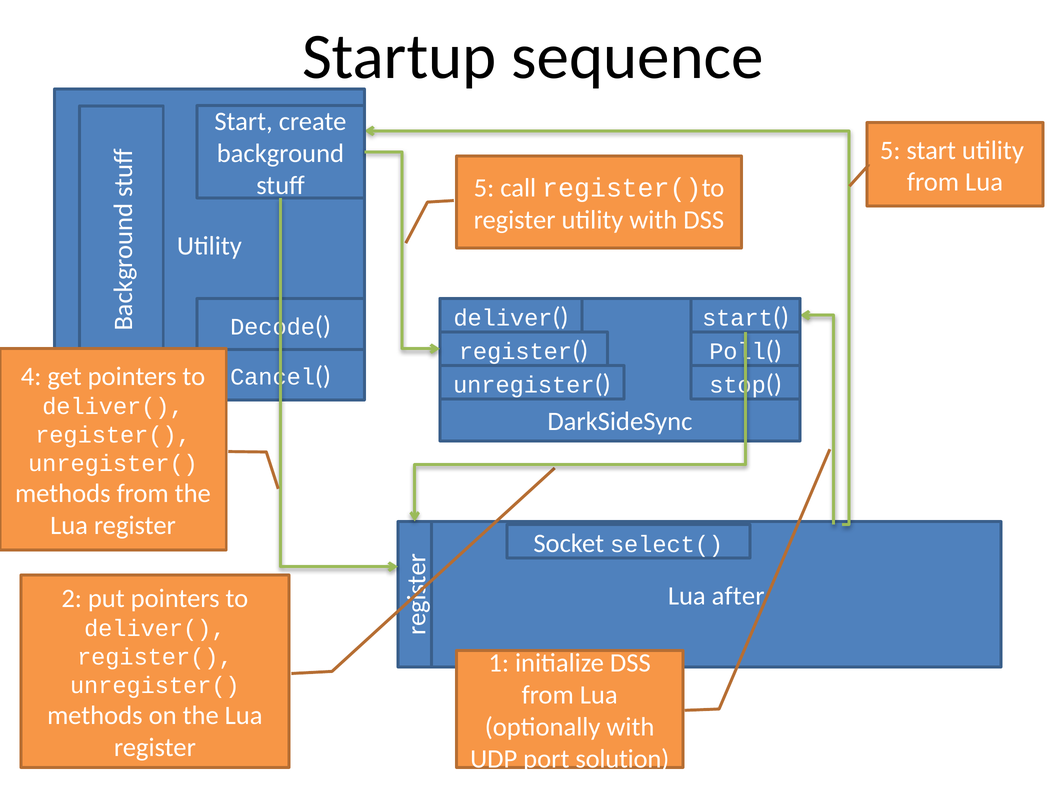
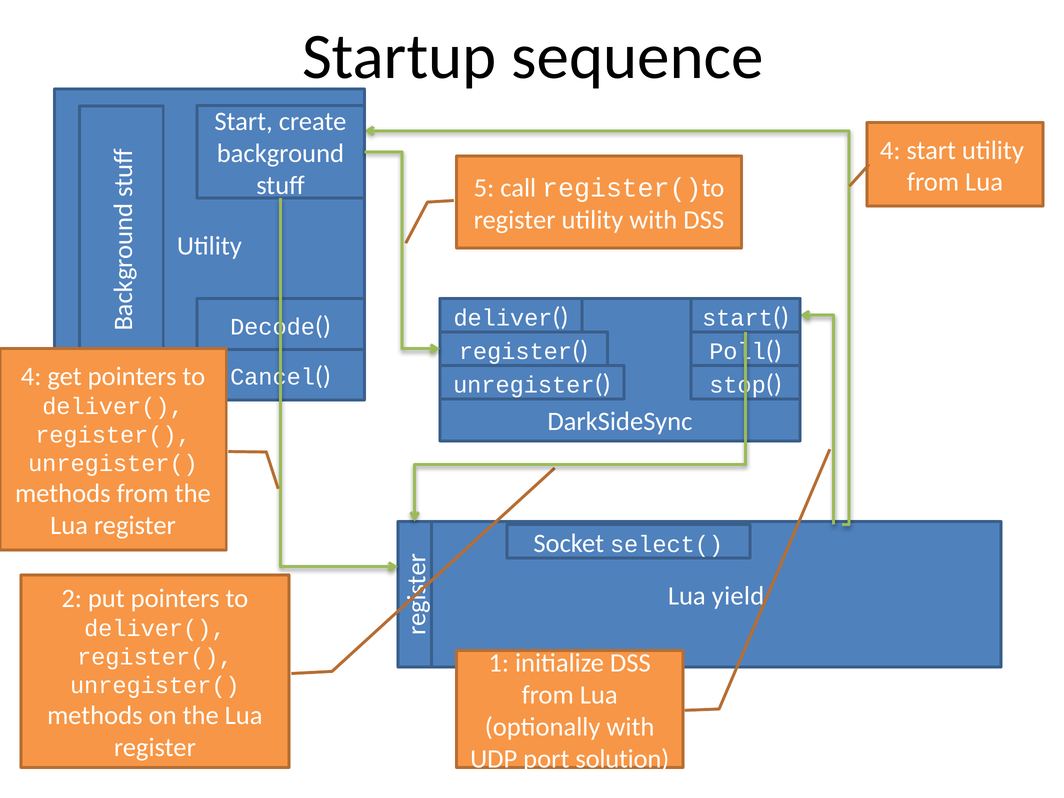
5: 5 -> 4 (890, 150)
after: after -> yield (738, 596)
